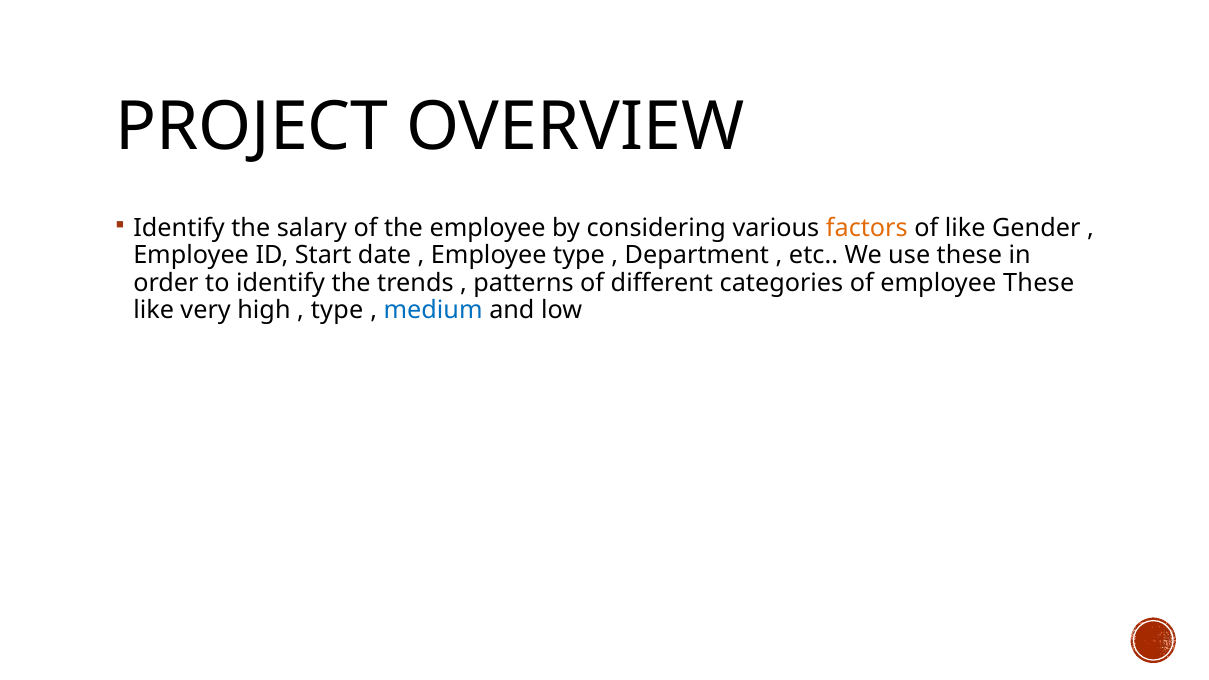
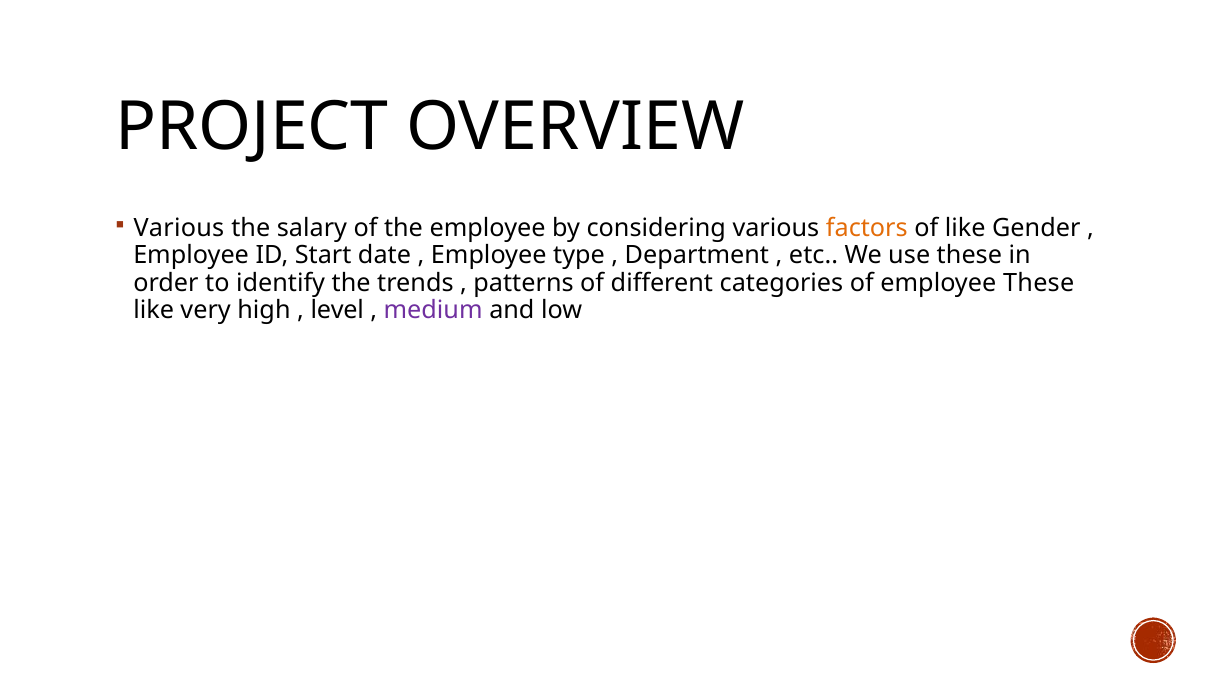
Identify: Identify -> Various (179, 228)
type: type -> level (337, 310)
medium colour: blue -> purple (433, 310)
